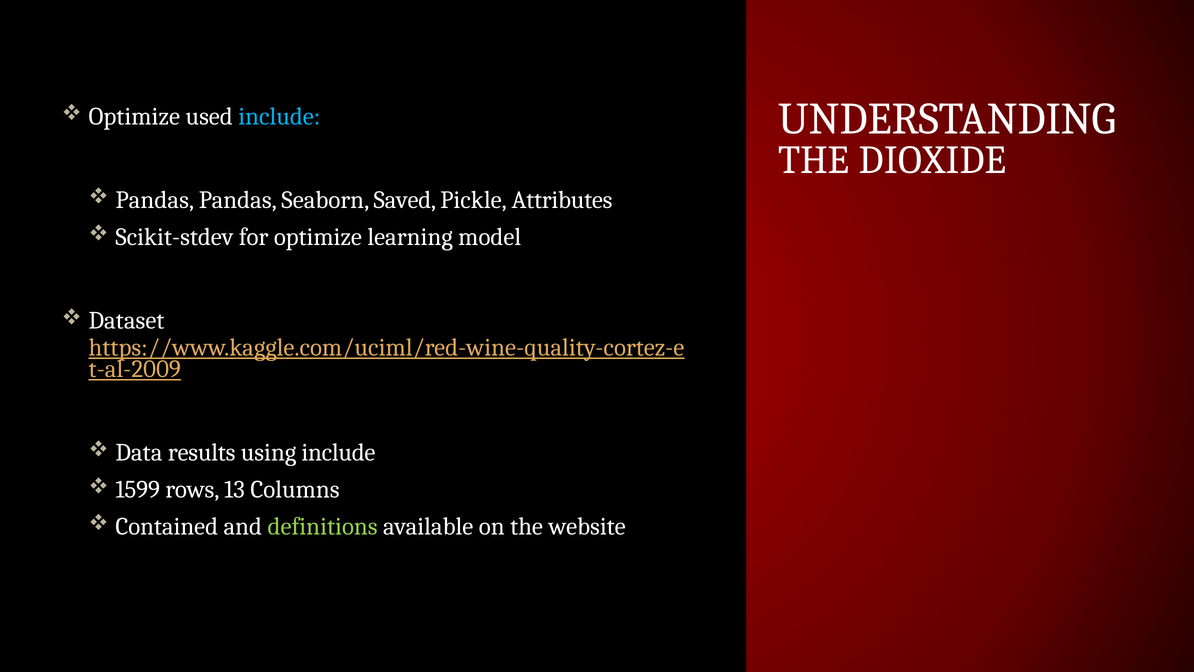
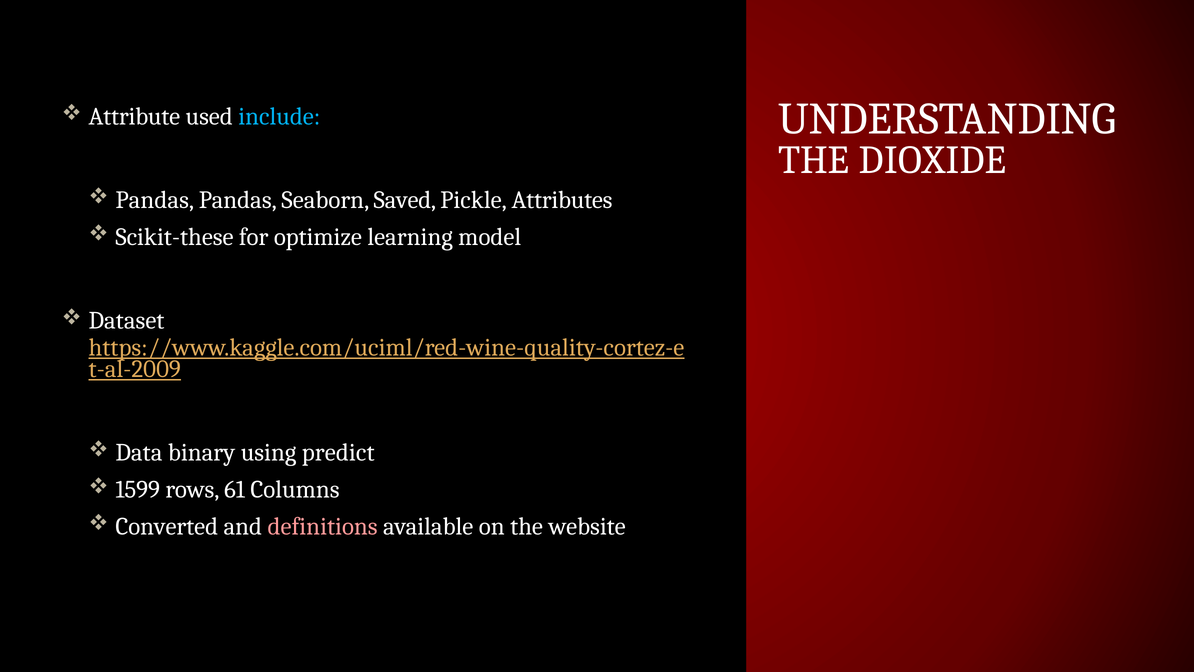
Optimize: Optimize -> Attribute (134, 116)
Scikit-stdev: Scikit-stdev -> Scikit-these (174, 237)
results: results -> binary (202, 453)
using include: include -> predict (338, 453)
13: 13 -> 61 (235, 489)
Contained: Contained -> Converted (167, 526)
definitions colour: light green -> pink (323, 526)
